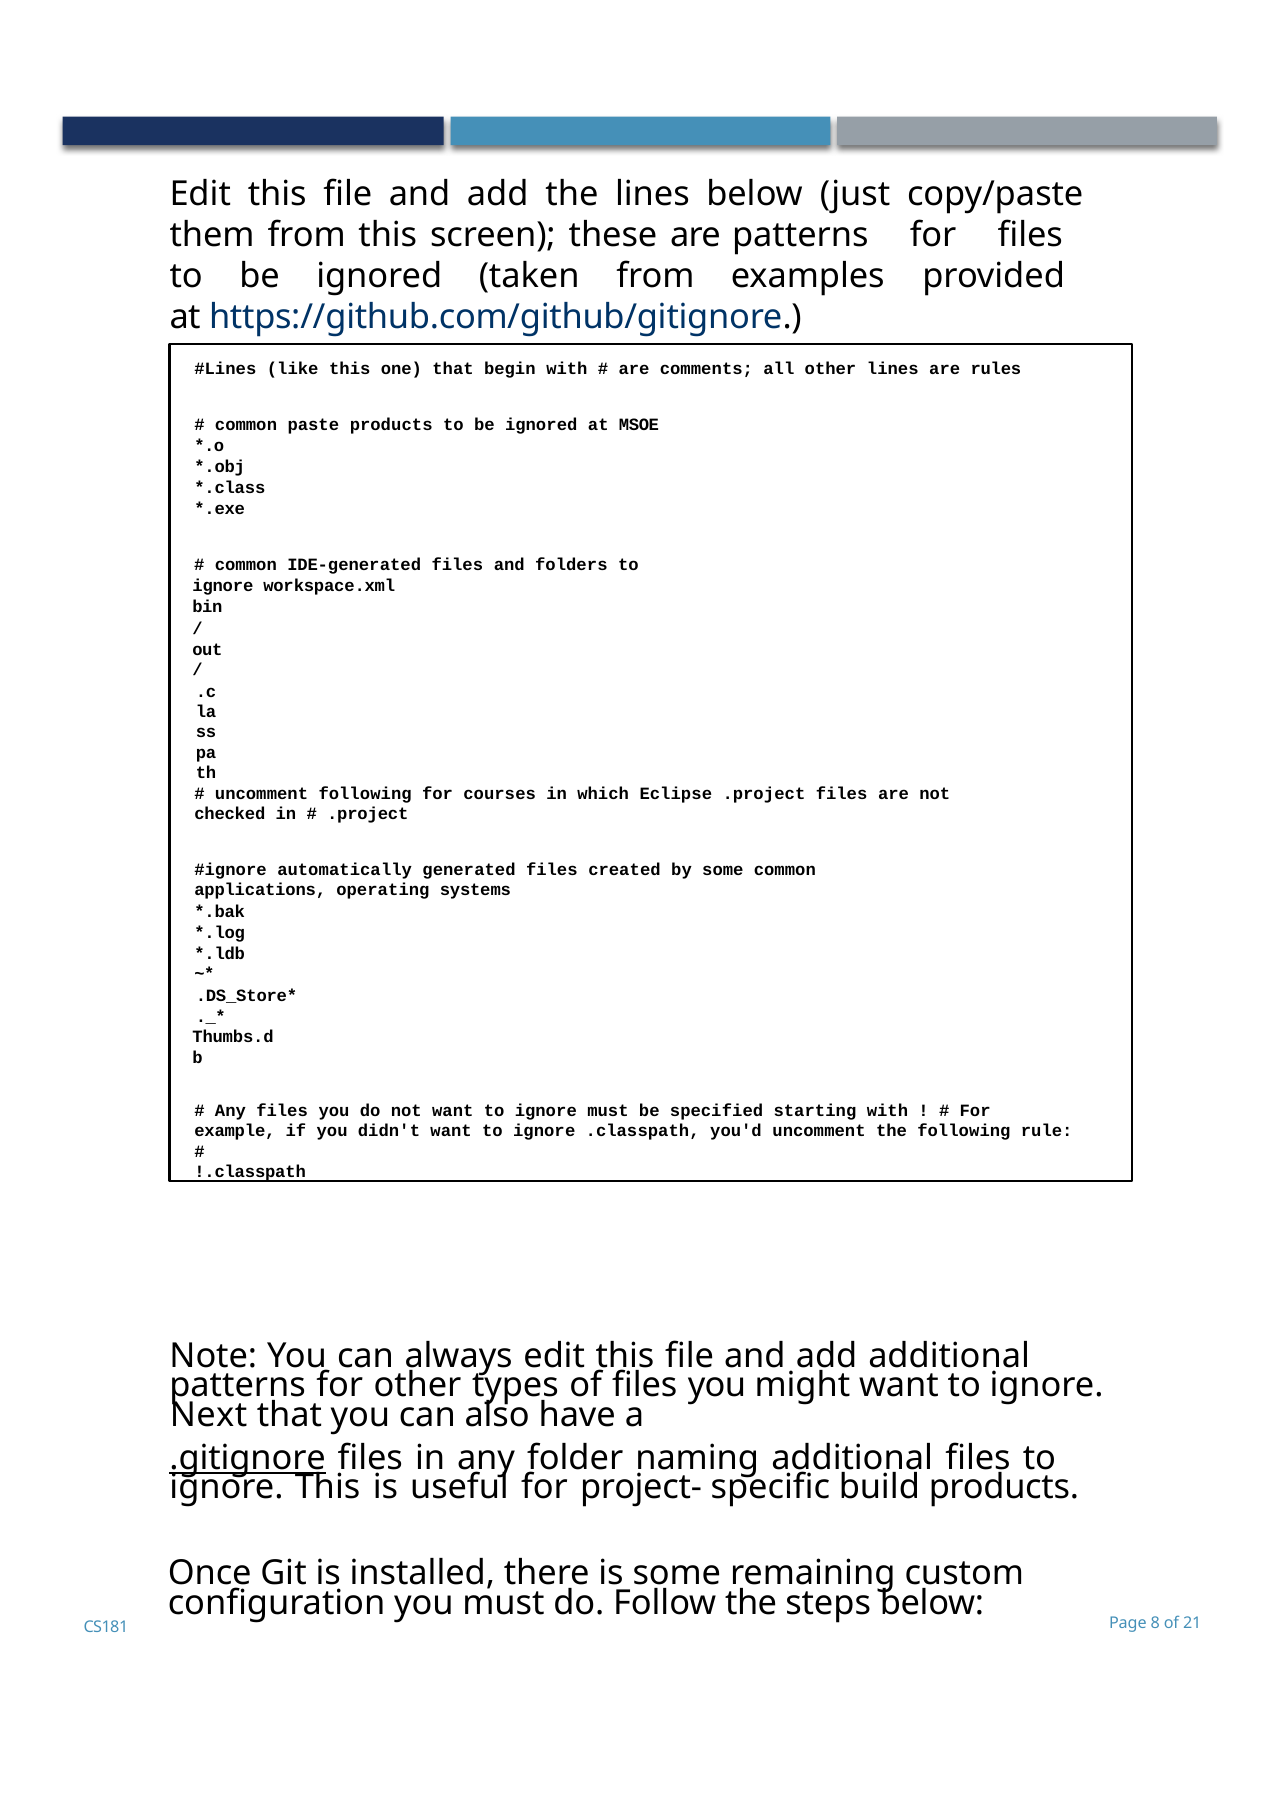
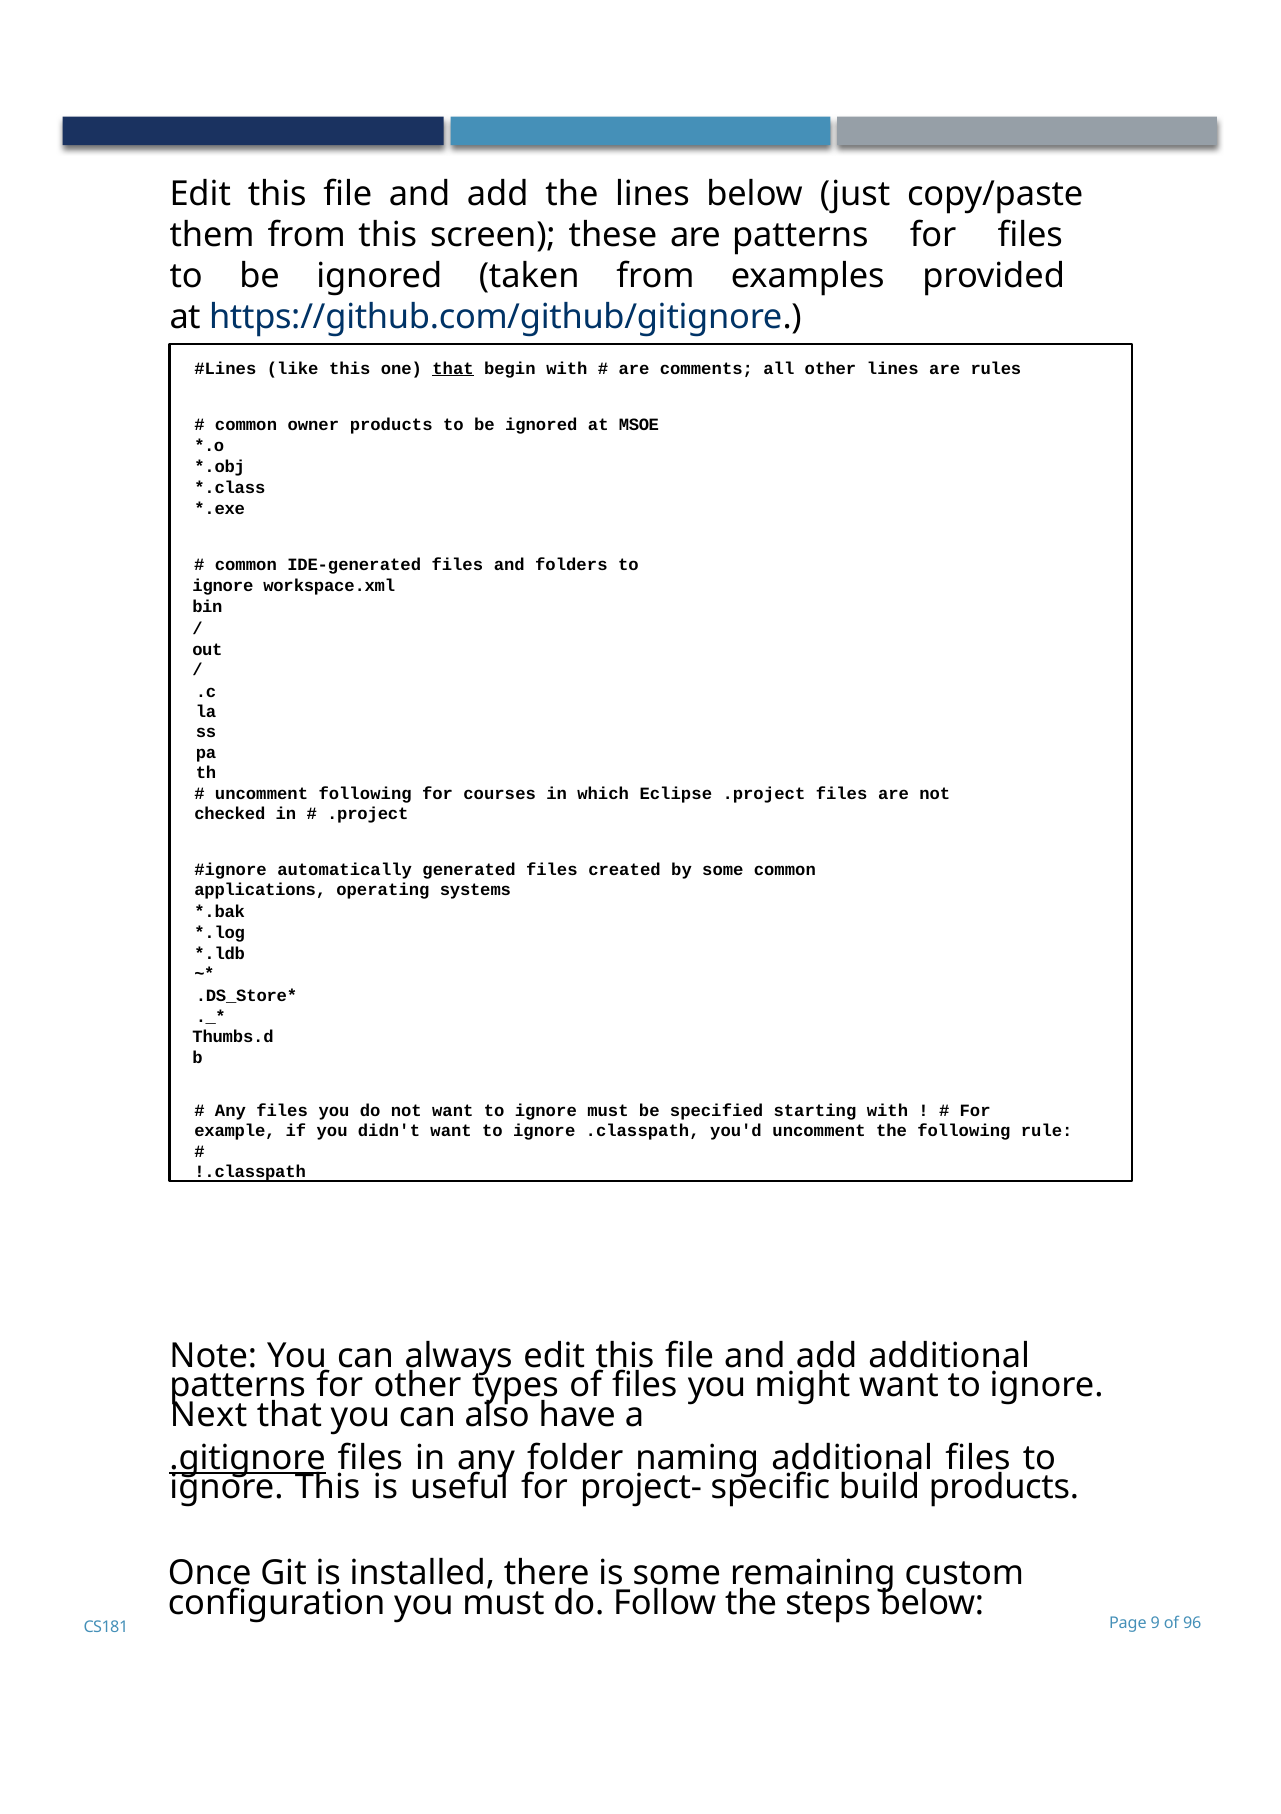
that underline: none -> present (453, 368)
paste: paste -> owner (313, 425)
8: 8 -> 9 (1155, 1623)
21: 21 -> 96 (1192, 1623)
